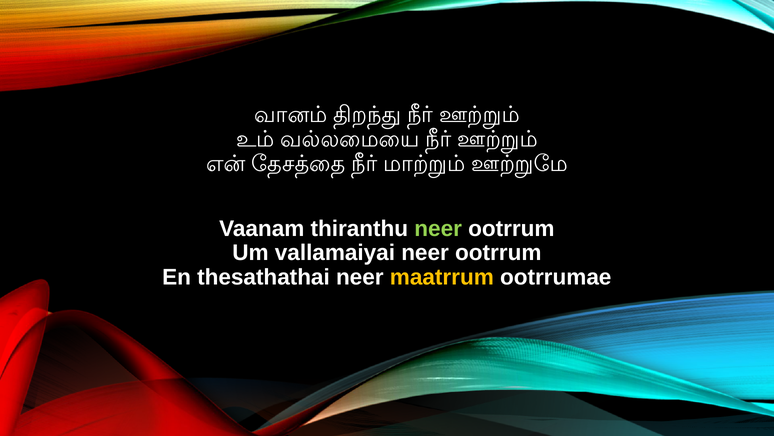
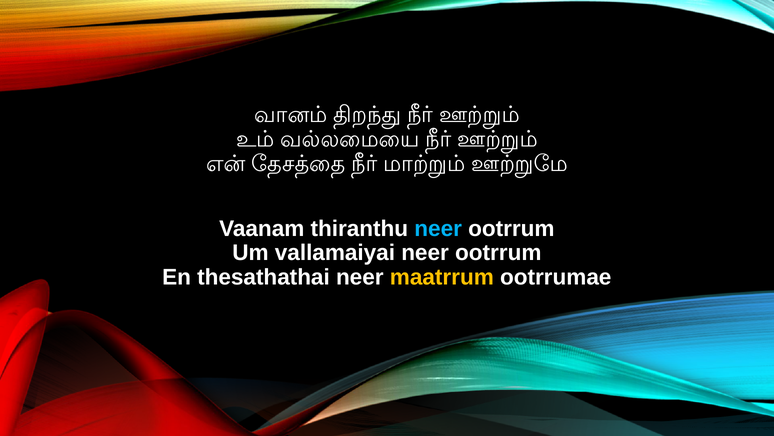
neer colour: light green -> light blue (438, 228)
